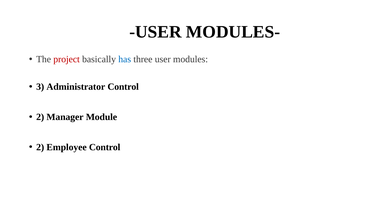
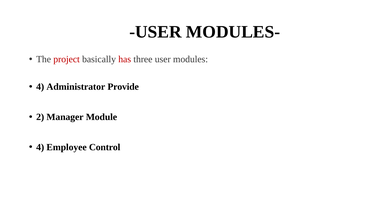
has colour: blue -> red (125, 59)
3: 3 -> 4 (40, 87)
Administrator Control: Control -> Provide (123, 87)
2: 2 -> 4 (40, 147)
